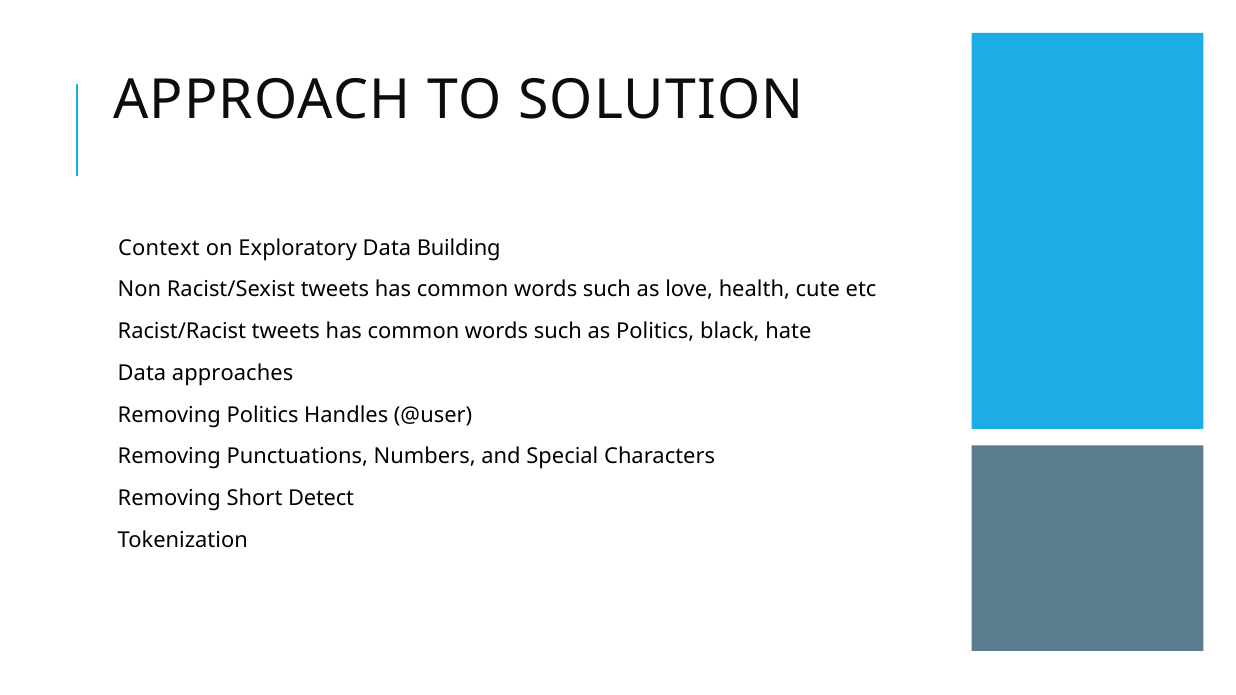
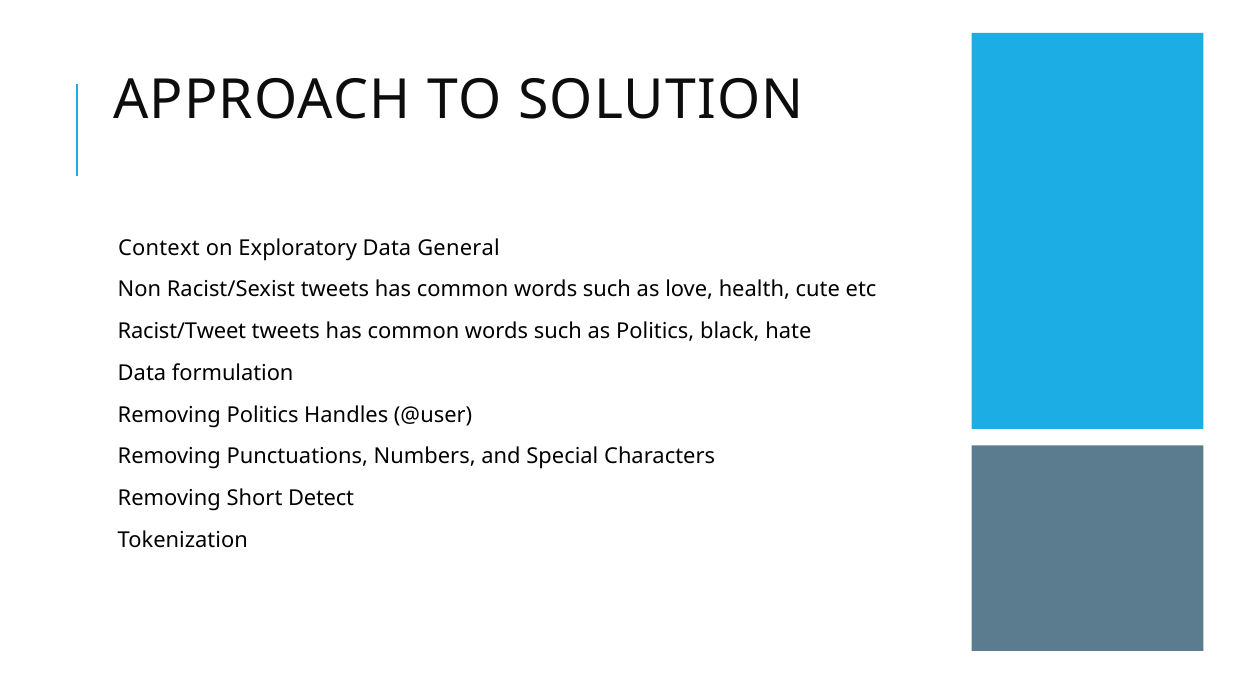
Building: Building -> General (459, 248)
Racist/Racist: Racist/Racist -> Racist/Tweet (182, 332)
approaches: approaches -> formulation (233, 373)
